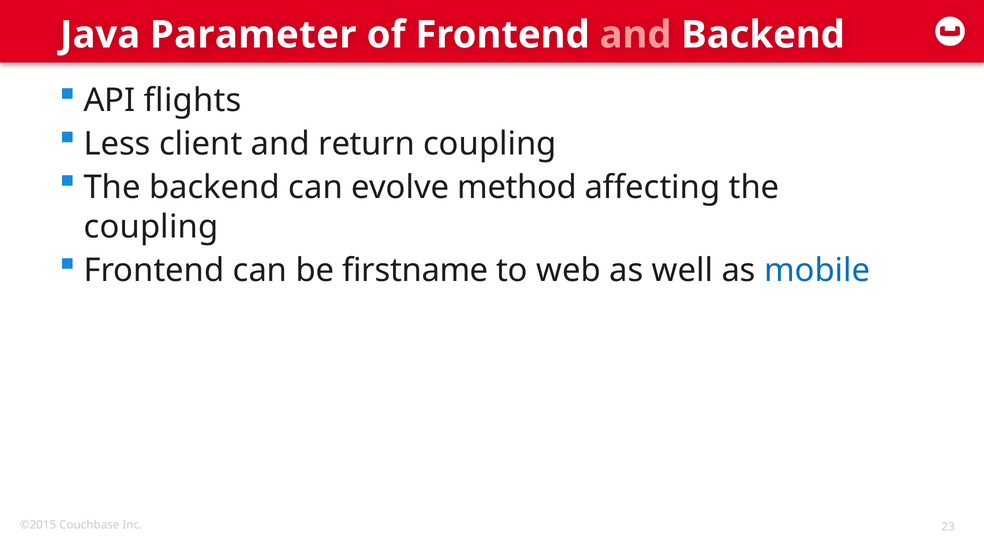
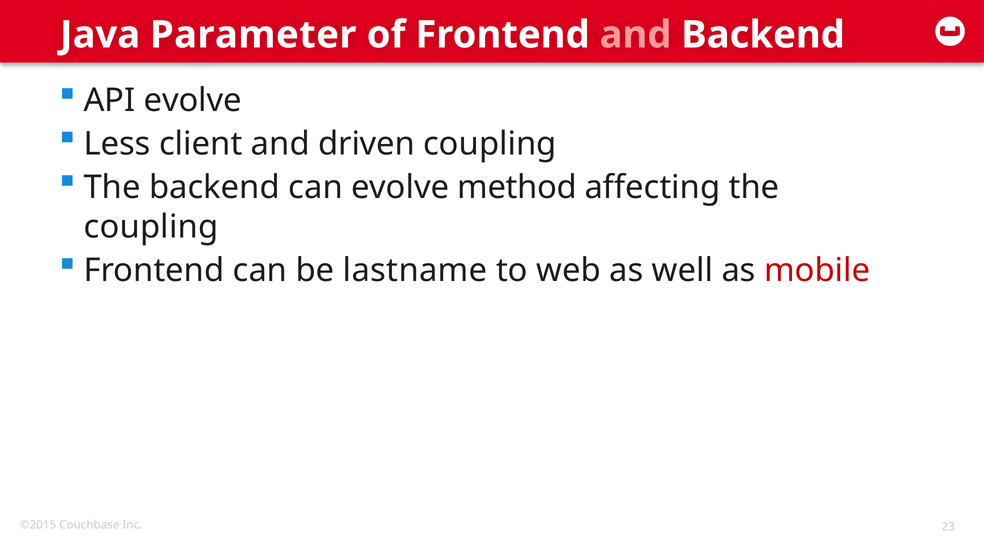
API flights: flights -> evolve (193, 101)
return: return -> driven (367, 144)
firstname: firstname -> lastname (415, 270)
mobile colour: blue -> red (817, 270)
